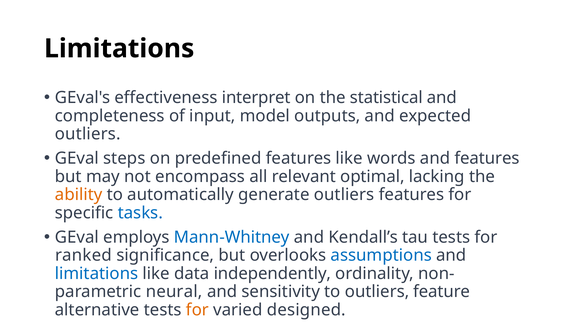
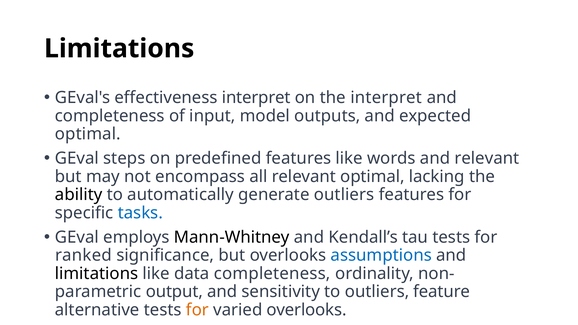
the statistical: statistical -> interpret (386, 98)
outliers: outliers -> optimal (88, 134)
and features: features -> relevant (487, 158)
ability colour: orange -> black (79, 195)
Mann-Whitney colour: blue -> black (232, 237)
limitations colour: blue -> black (97, 274)
data independently: independently -> completeness (272, 274)
neural: neural -> output (174, 292)
varied designed: designed -> overlooks (307, 310)
